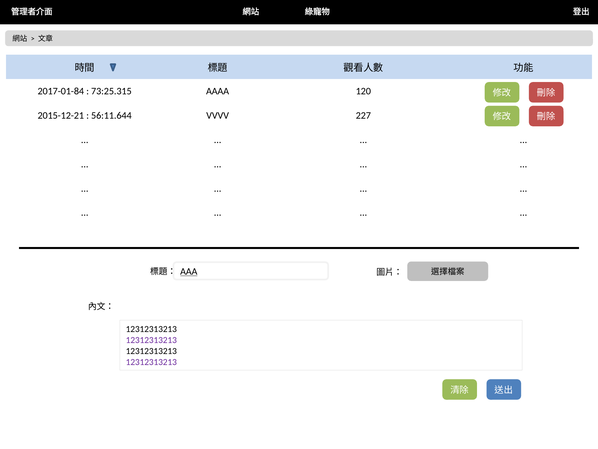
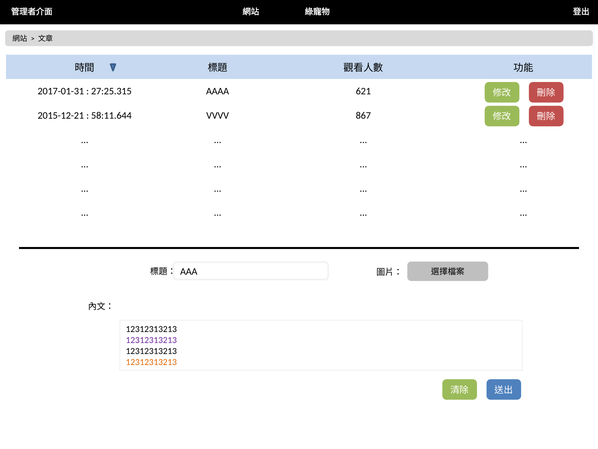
2017-01-84: 2017-01-84 -> 2017-01-31 (61, 91)
73:25.315: 73:25.315 -> 27:25.315 (111, 91)
120: 120 -> 621 (363, 91)
56:11.644: 56:11.644 -> 58:11.644 (111, 115)
227: 227 -> 867 (363, 115)
AAA underline: present -> none (189, 271)
12312313213 colour: purple -> orange (151, 362)
